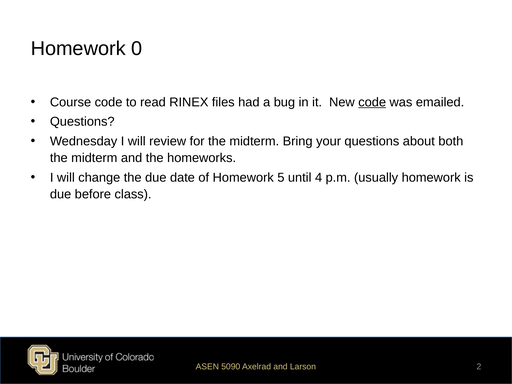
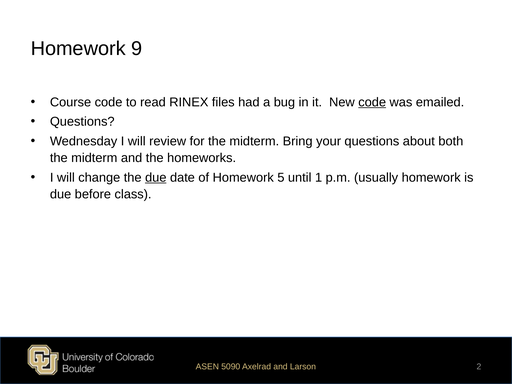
0: 0 -> 9 (137, 49)
due underline: none -> present (156, 178)
4: 4 -> 1 (319, 178)
